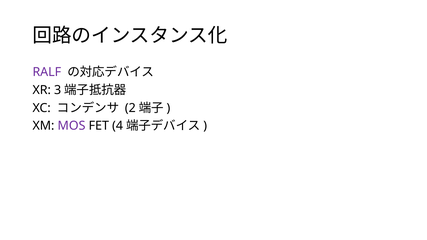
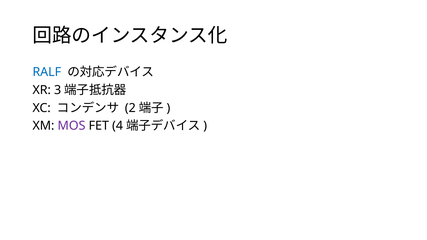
RALF colour: purple -> blue (47, 72)
